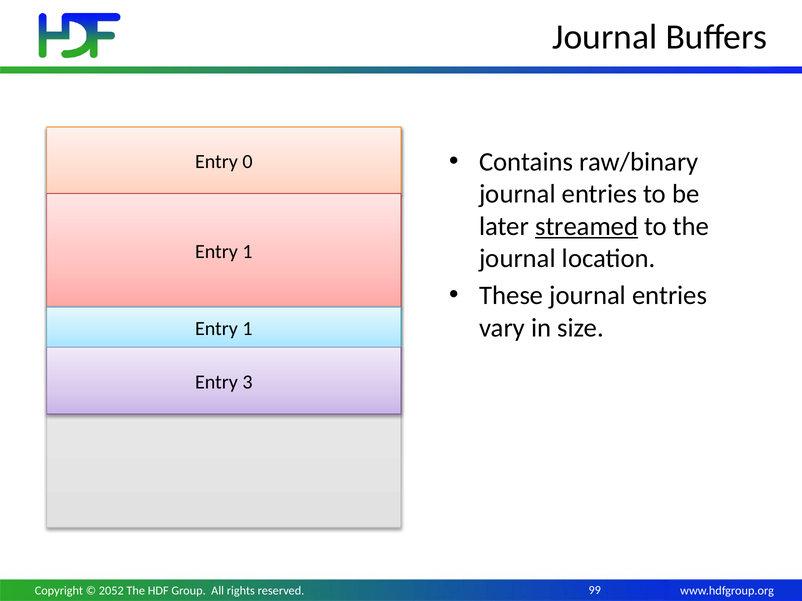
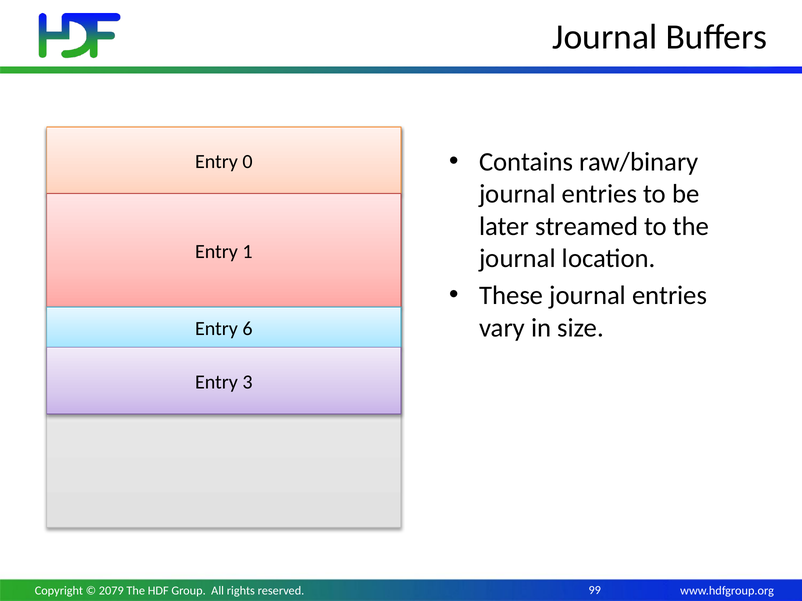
streamed underline: present -> none (587, 226)
1: 1 -> 6 (248, 329)
2052: 2052 -> 2079 (111, 591)
